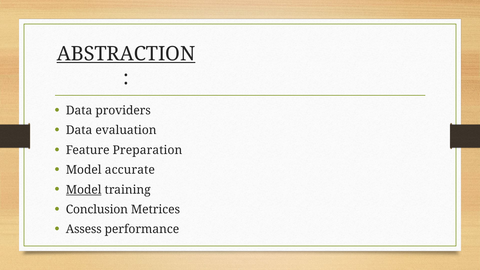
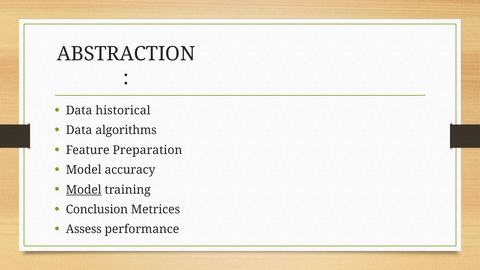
ABSTRACTION underline: present -> none (126, 54)
providers: providers -> historical (123, 111)
evaluation: evaluation -> algorithms (126, 130)
accurate: accurate -> accuracy (130, 170)
